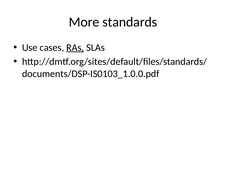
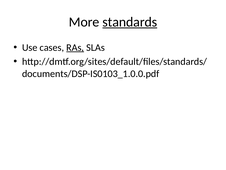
standards underline: none -> present (130, 22)
